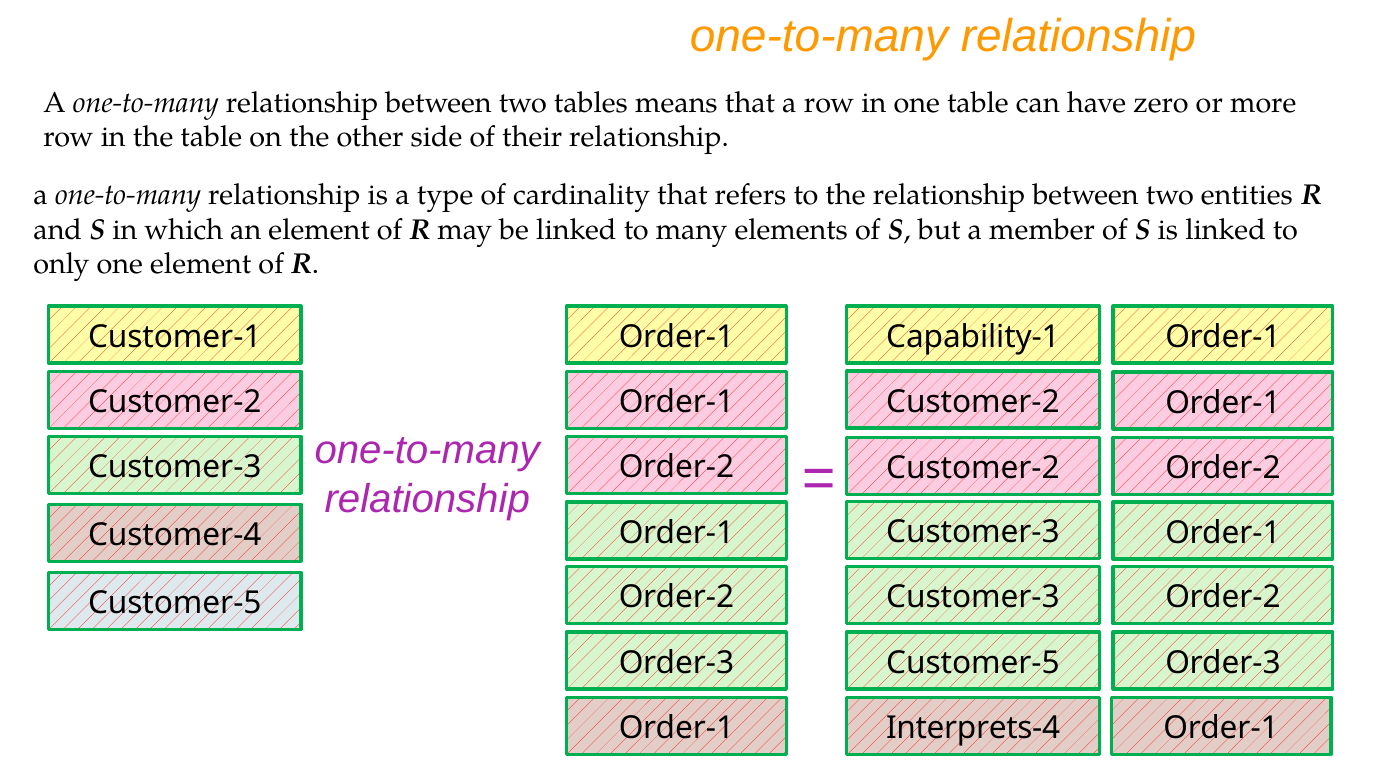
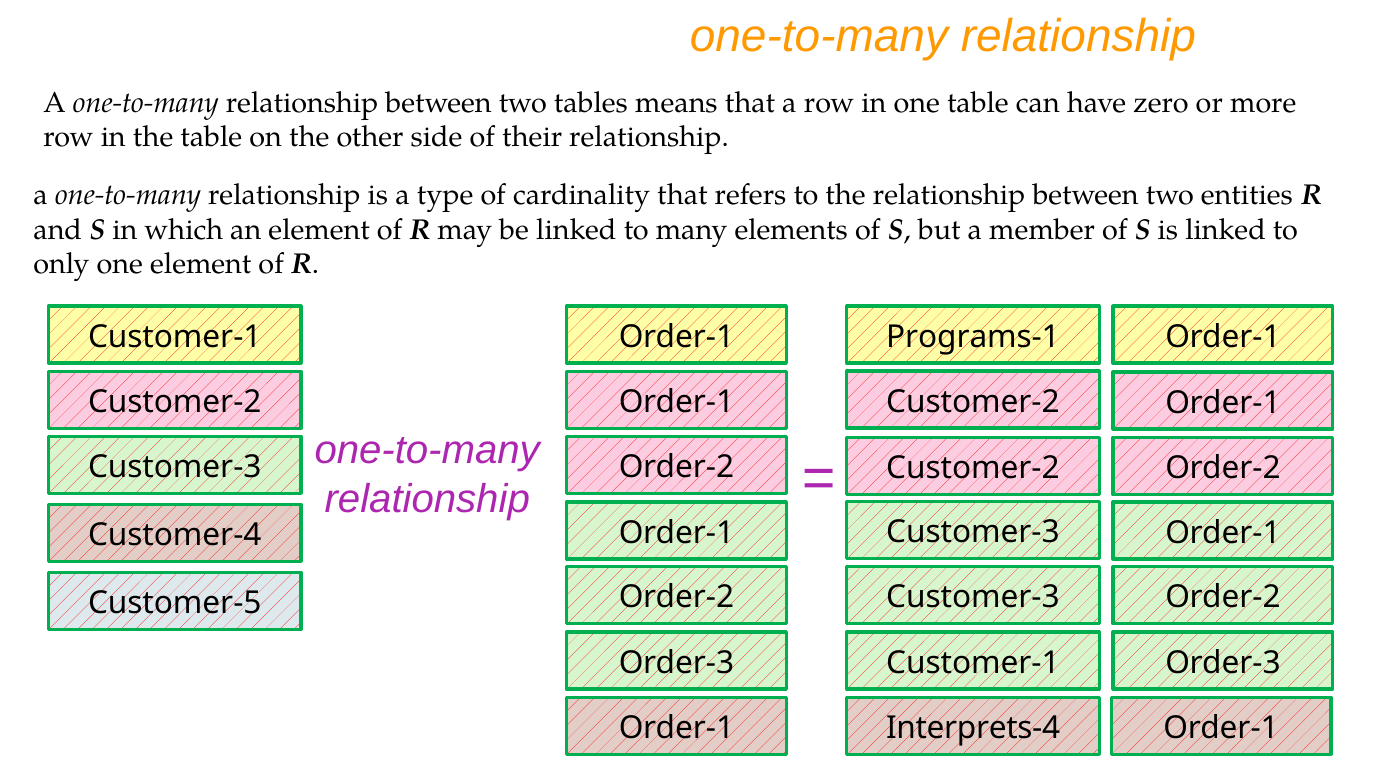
Capability-1: Capability-1 -> Programs-1 (973, 337)
Customer-5: Customer-5 -> Customer-1 (973, 662)
